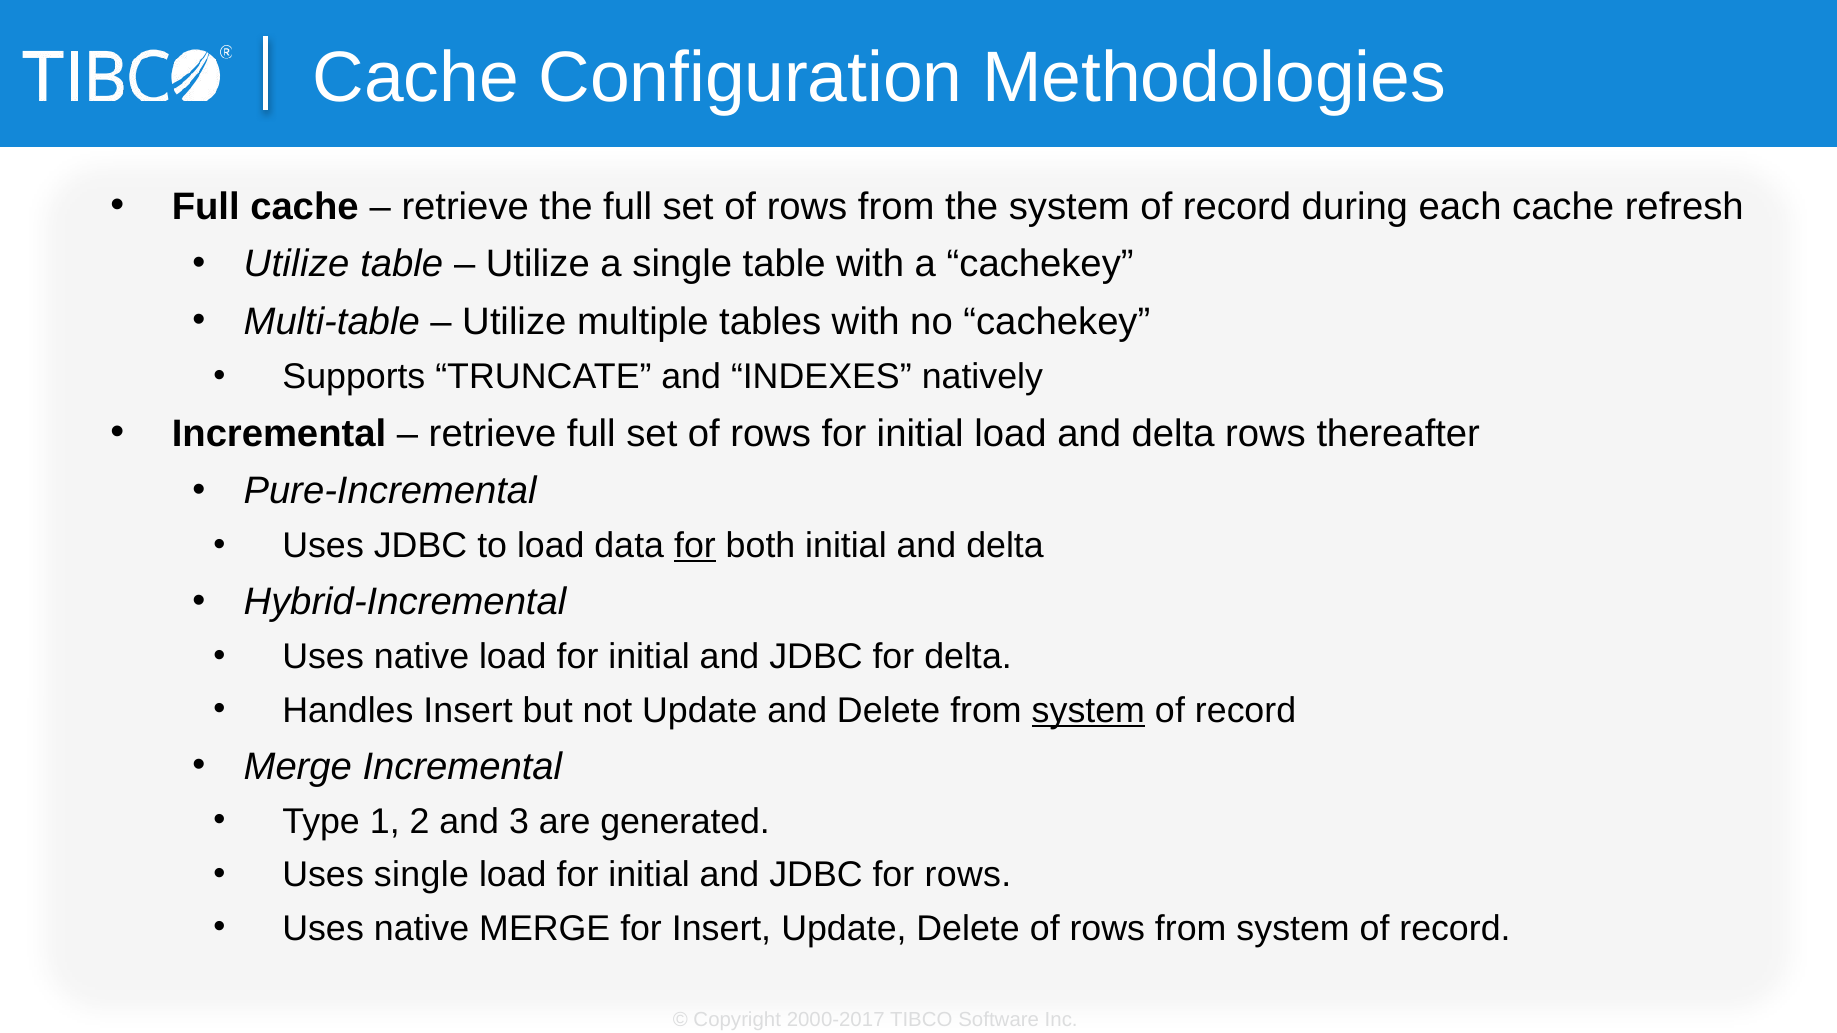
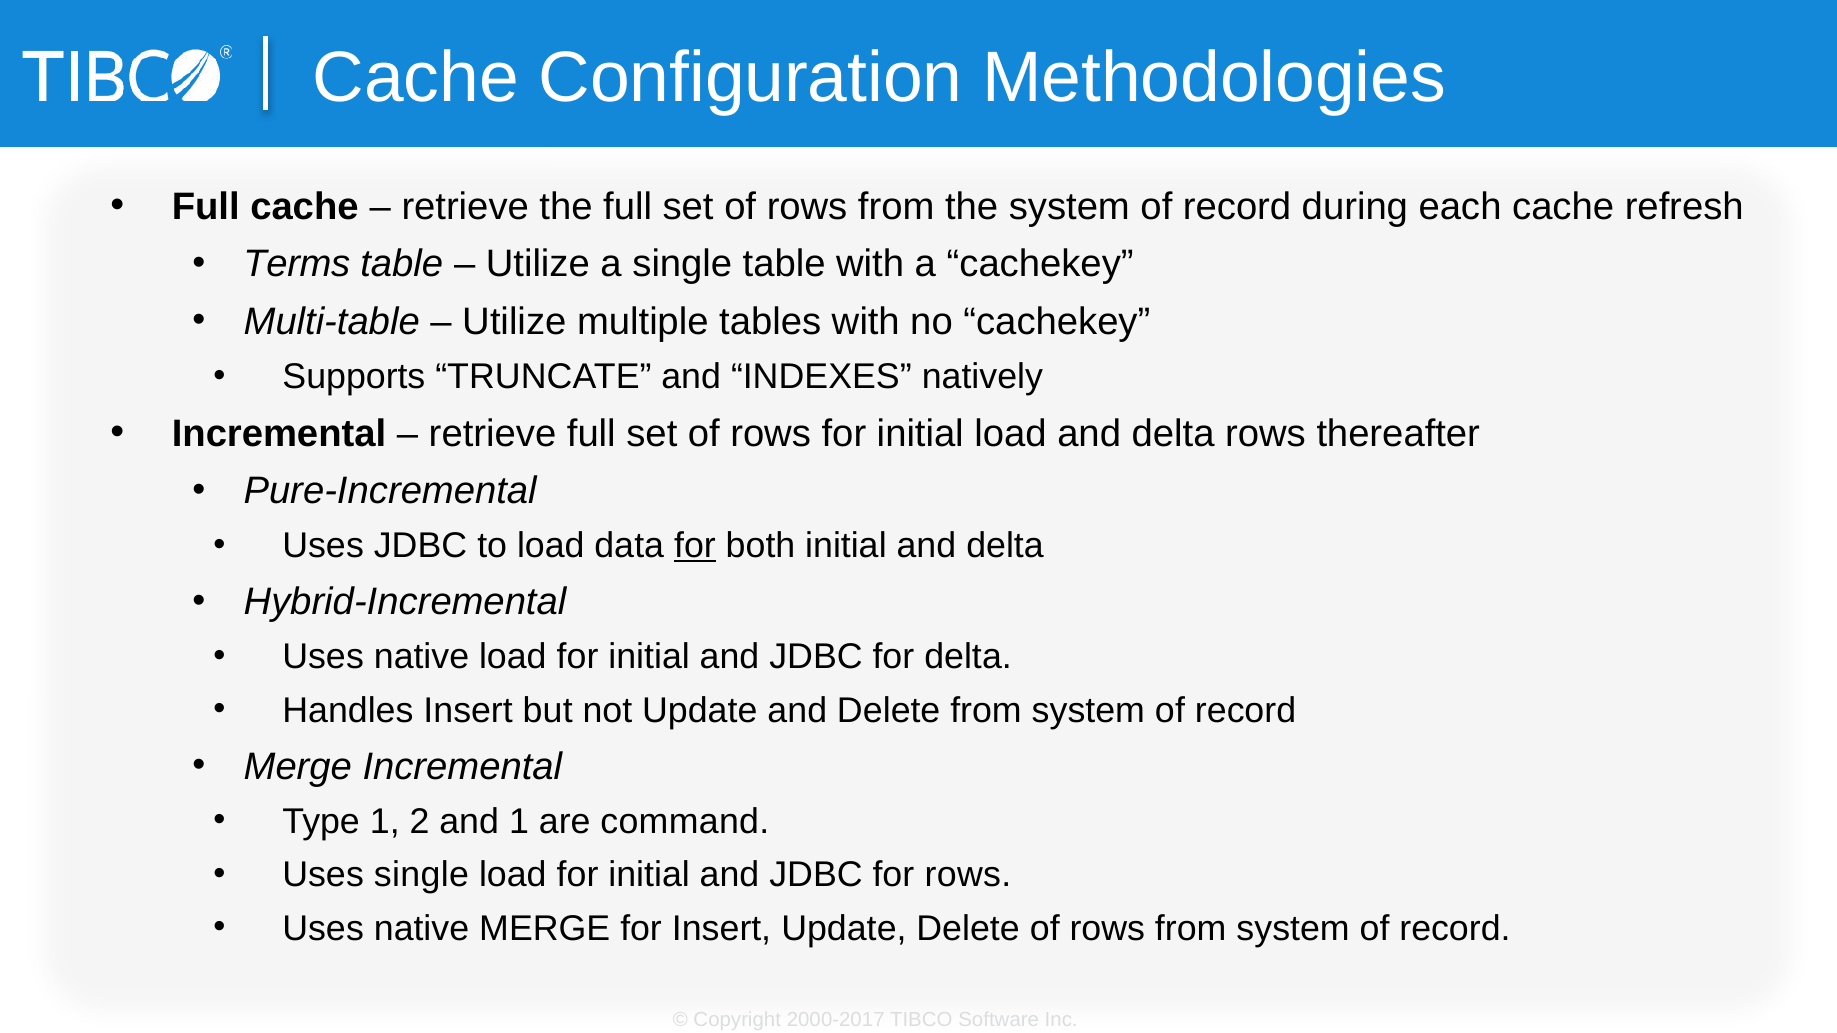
Utilize: Utilize -> Terms (297, 264)
system underline: present -> none (1088, 711)
and 3: 3 -> 1 (519, 822)
generated: generated -> command (685, 822)
